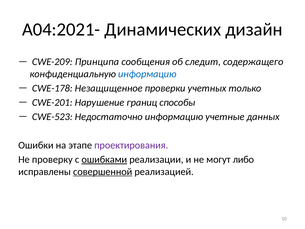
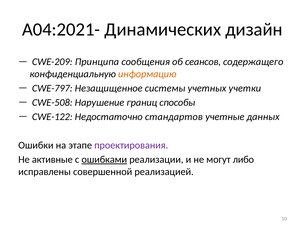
следит: следит -> сеансов (203, 62)
информацию colour: blue -> orange (147, 74)
CWE-178: CWE-178 -> CWE-797 (52, 88)
проверки: проверки -> системы (165, 88)
только: только -> учетки (245, 88)
CWE-201: CWE-201 -> CWE-508 (52, 102)
CWE-523: CWE-523 -> CWE-122 (52, 117)
Недостаточно информацию: информацию -> стандартов (174, 117)
проверку: проверку -> активные (52, 159)
совершенной underline: present -> none (103, 171)
